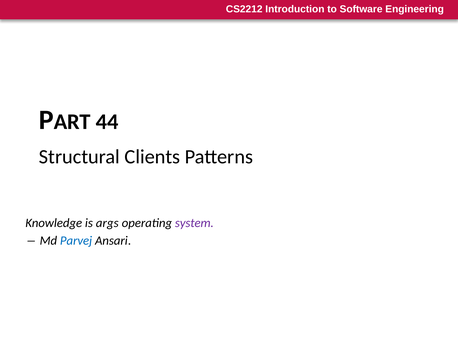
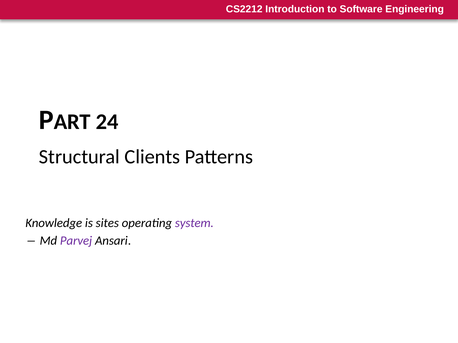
44: 44 -> 24 (107, 122)
args: args -> sites (107, 223)
Parvej colour: blue -> purple (76, 241)
